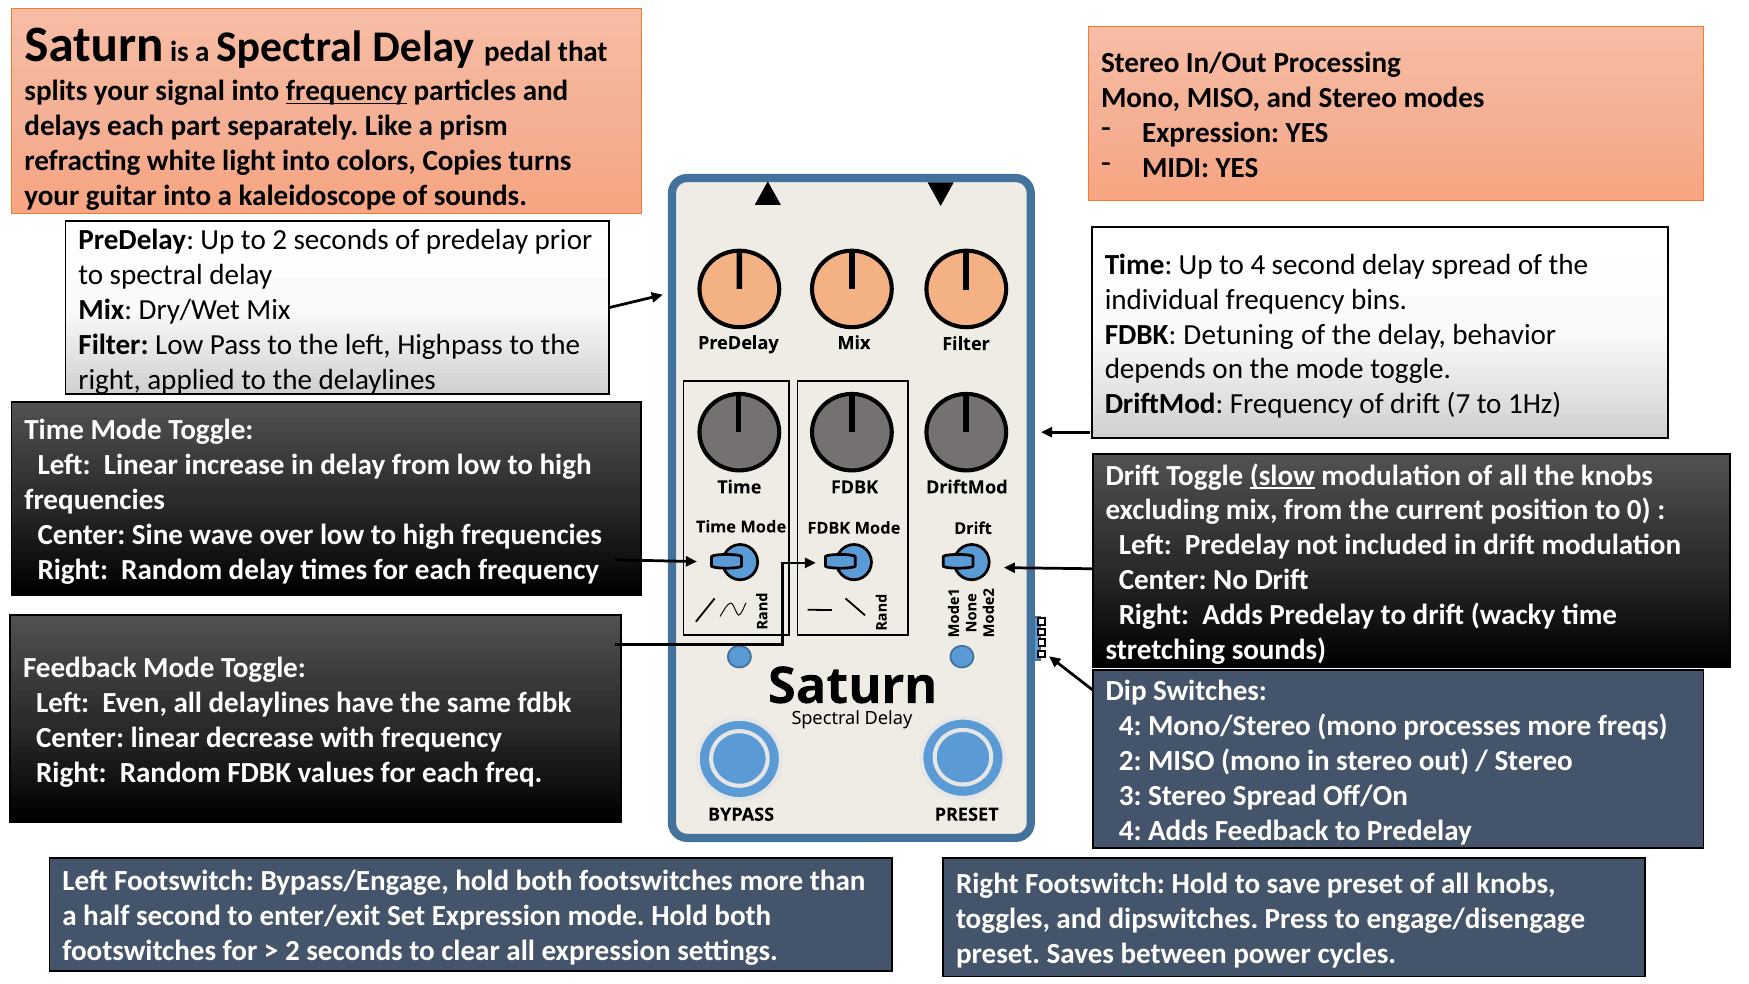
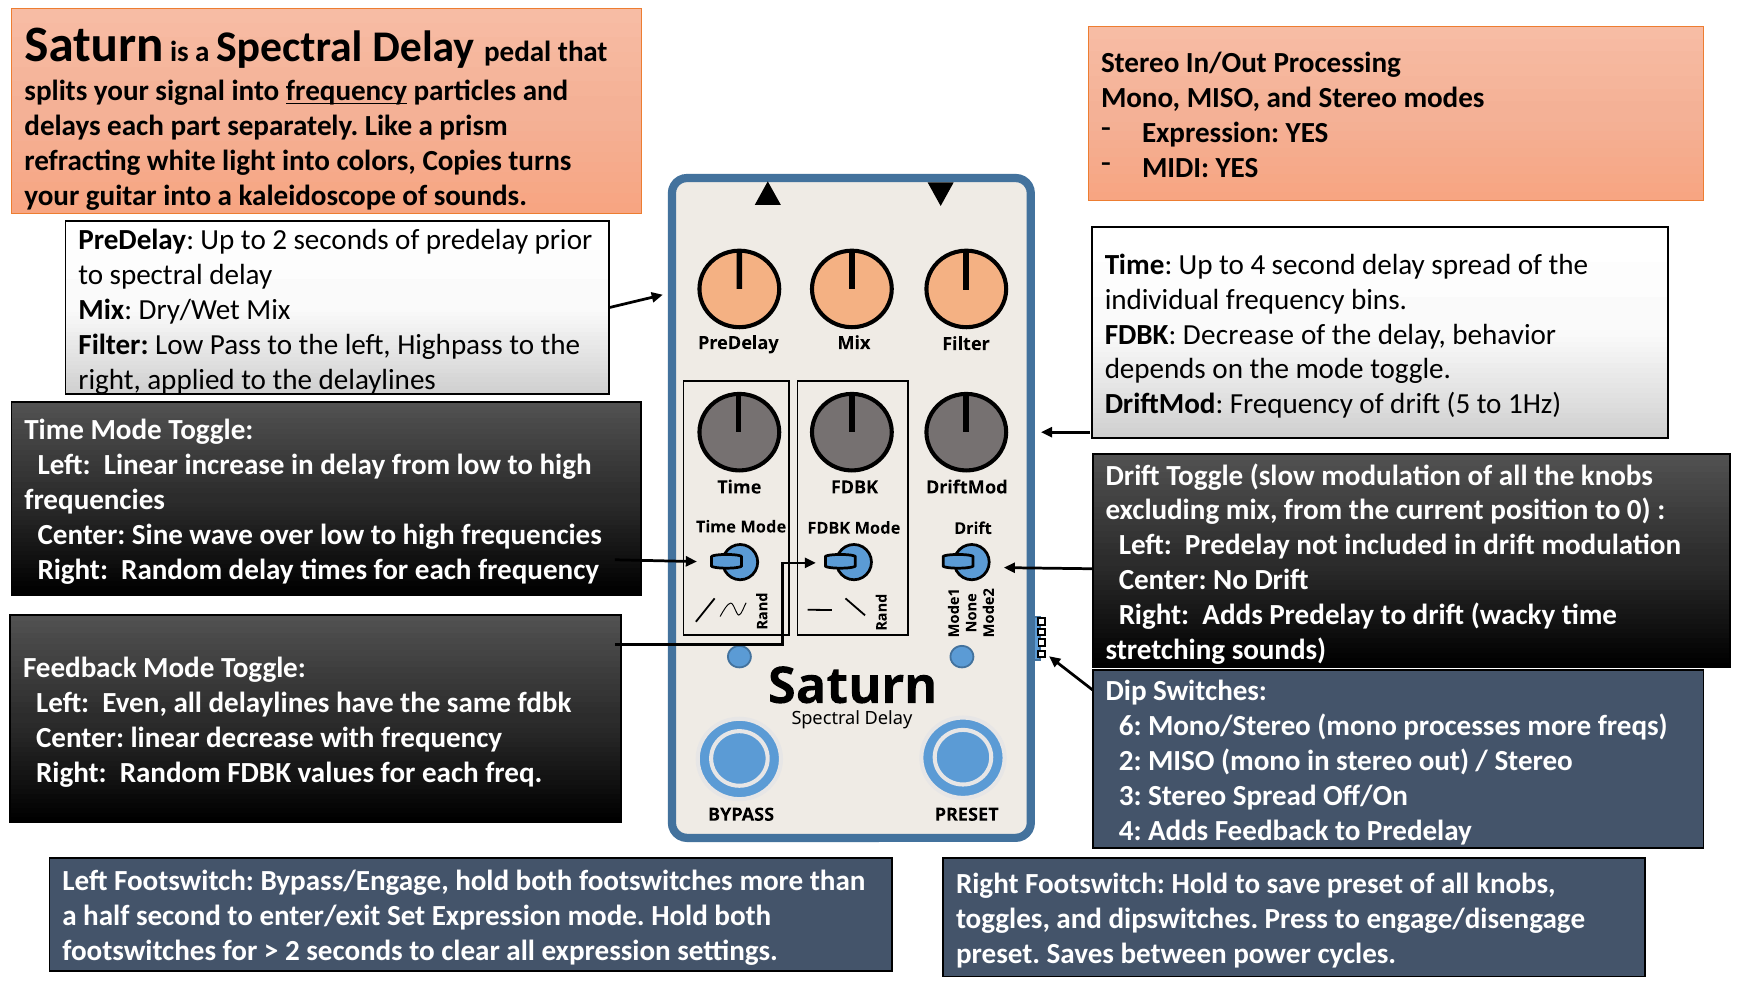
FDBK Detuning: Detuning -> Decrease (1238, 334)
7: 7 -> 5 (1458, 404)
slow underline: present -> none (1282, 475)
4: 4 -> 6 (1130, 726)
